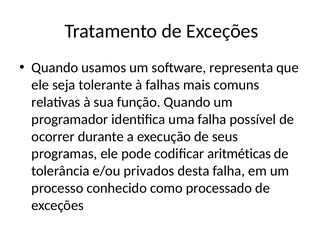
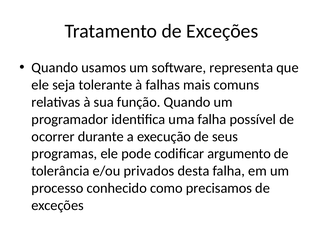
aritméticas: aritméticas -> argumento (239, 154)
processado: processado -> precisamos (219, 188)
